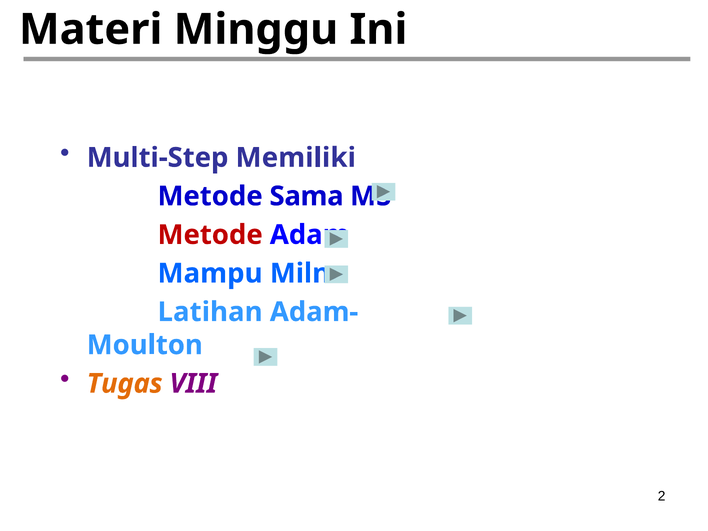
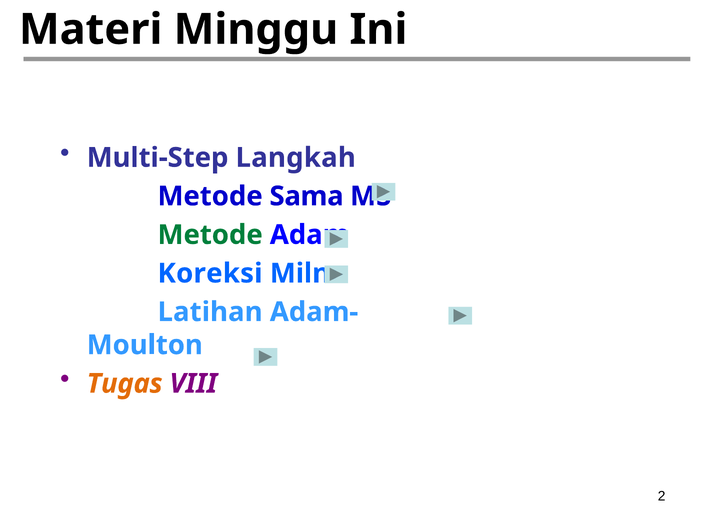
Memiliki: Memiliki -> Langkah (296, 158)
Metode colour: red -> green (210, 235)
Mampu: Mampu -> Koreksi (210, 273)
